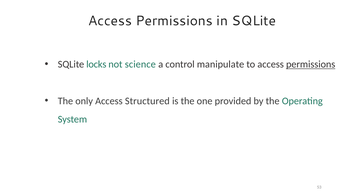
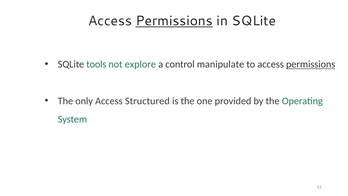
Permissions underline: none -> present (174, 21)
locks: locks -> tools (96, 64)
science: science -> explore (140, 64)
